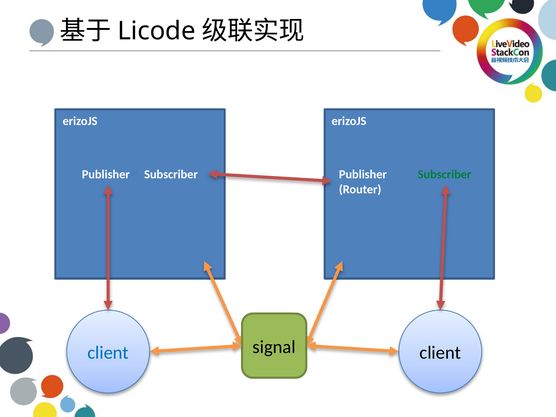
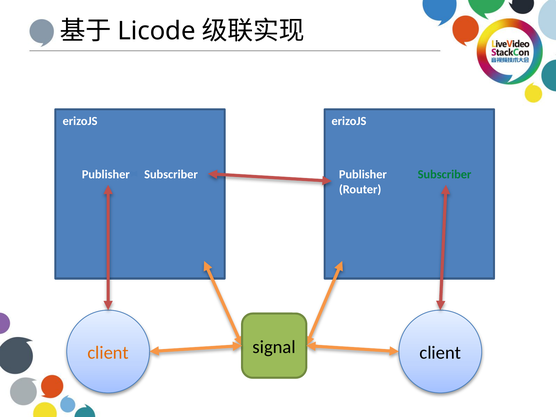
client colour: blue -> orange (108, 353)
